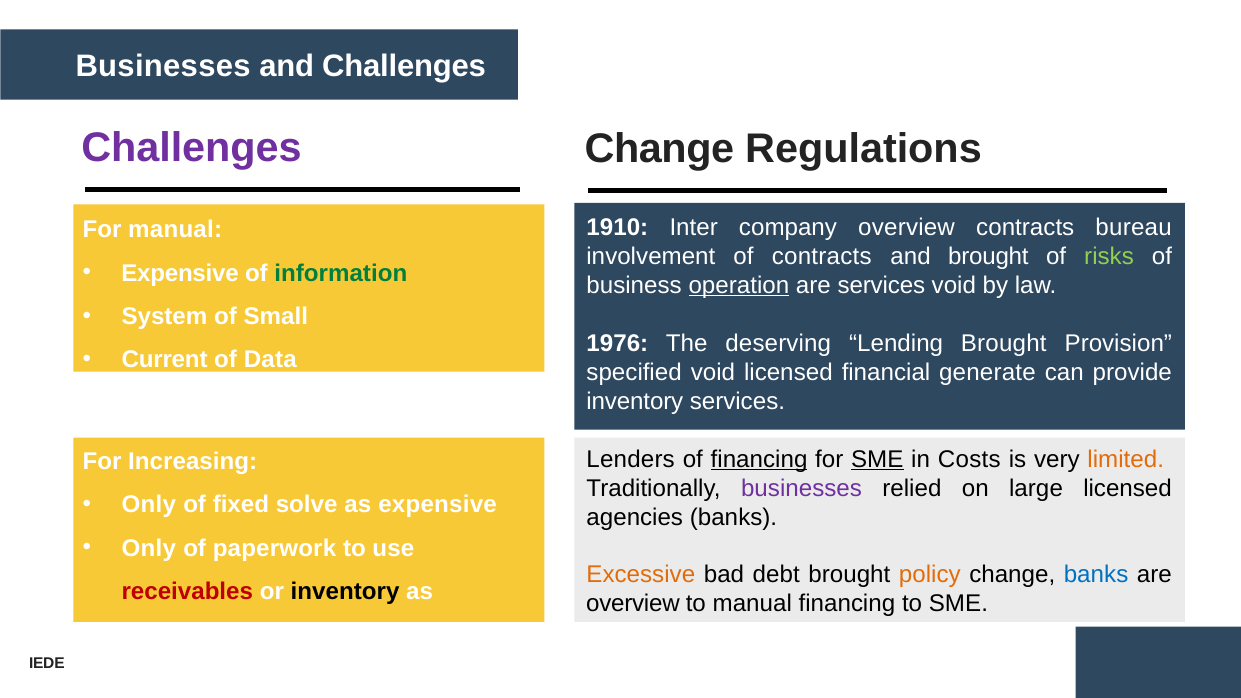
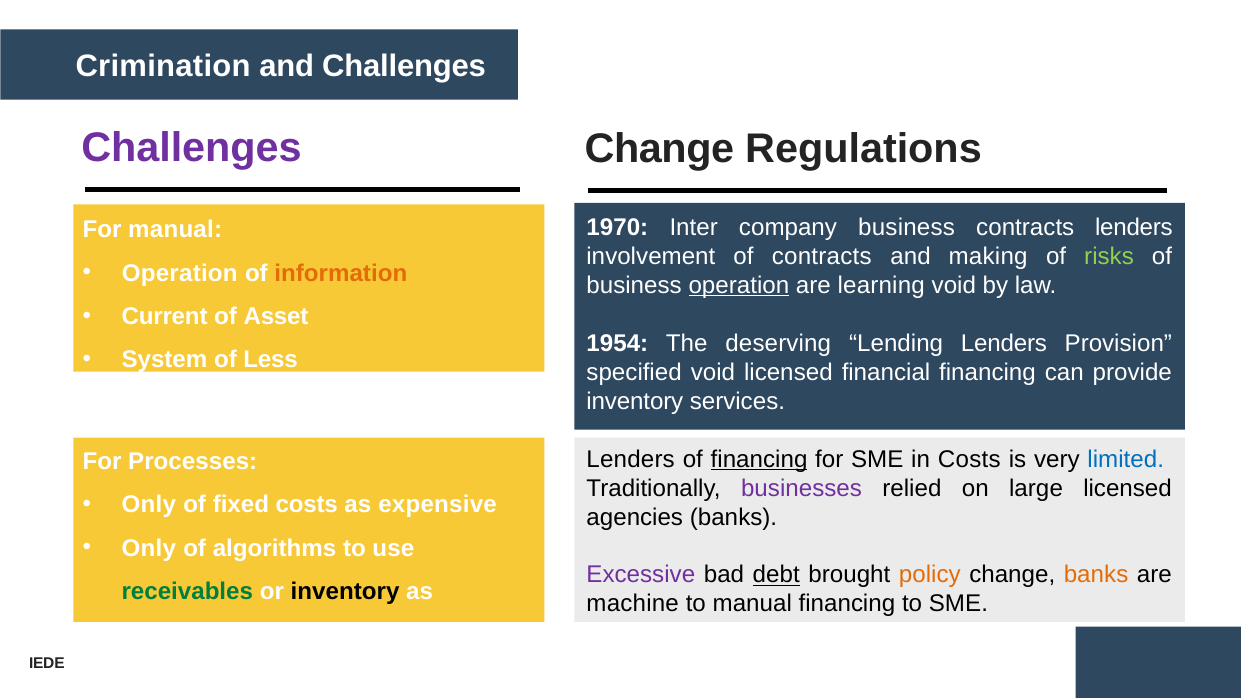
Businesses: Businesses -> Crimination (163, 66)
1910: 1910 -> 1970 (617, 227)
company overview: overview -> business (907, 227)
contracts bureau: bureau -> lenders (1134, 227)
and brought: brought -> making (988, 256)
Expensive: Expensive -> Operation (180, 273)
information colour: green -> orange (341, 273)
are services: services -> learning (881, 285)
System: System -> Current (165, 317)
Small: Small -> Asset (276, 317)
1976: 1976 -> 1954 (617, 343)
Lending Brought: Brought -> Lenders (1004, 343)
Current: Current -> System (164, 360)
Data: Data -> Less (271, 360)
financial generate: generate -> financing (987, 372)
SME underline: present -> none (877, 459)
limited colour: orange -> blue (1126, 459)
Increasing: Increasing -> Processes (193, 461)
fixed solve: solve -> costs (307, 505)
of paperwork: paperwork -> algorithms (275, 548)
Excessive colour: orange -> purple (641, 575)
debt underline: none -> present (776, 575)
banks colour: blue -> orange (1096, 575)
receivables colour: red -> green (187, 592)
overview: overview -> machine (633, 604)
